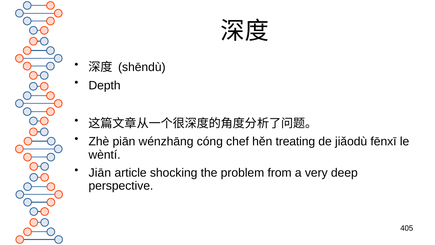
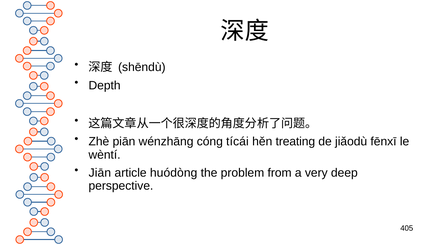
chef: chef -> tícái (237, 142)
shocking: shocking -> huódòng (174, 173)
